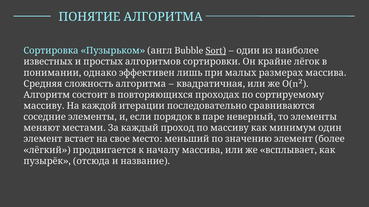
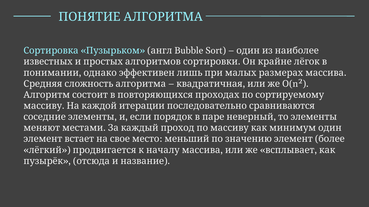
Sort underline: present -> none (216, 51)
